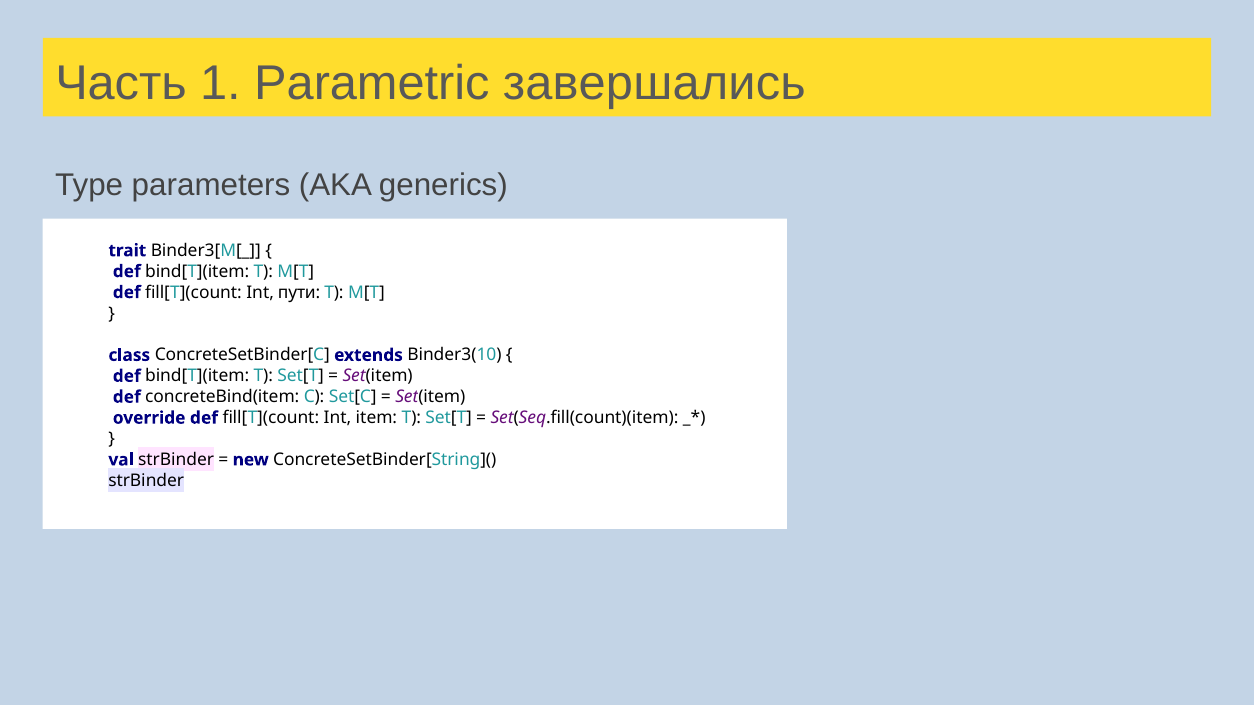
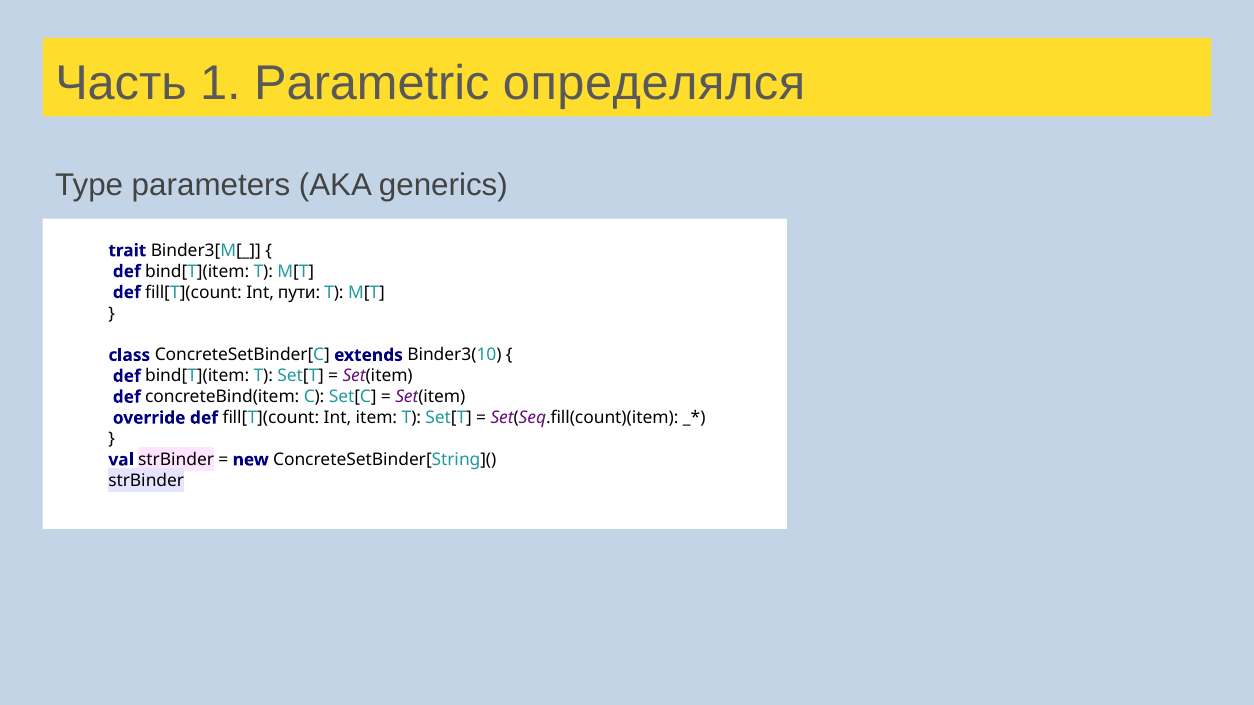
завершались: завершались -> определялся (654, 83)
